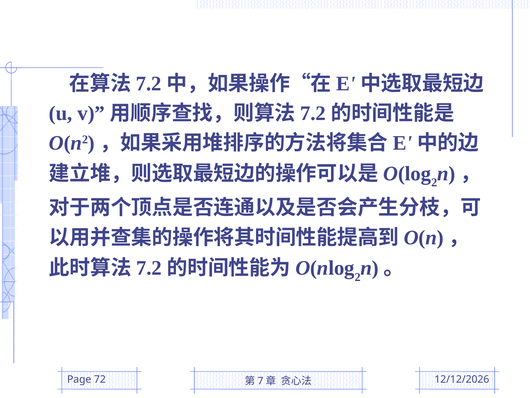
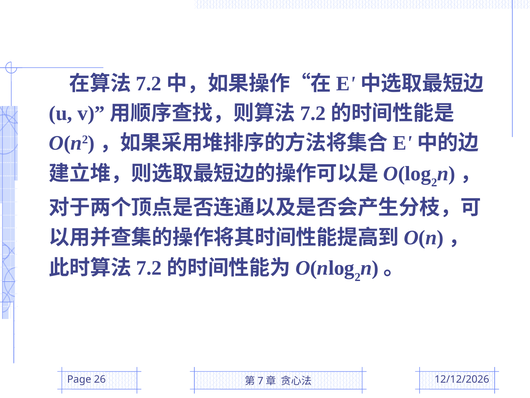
72: 72 -> 26 (100, 379)
